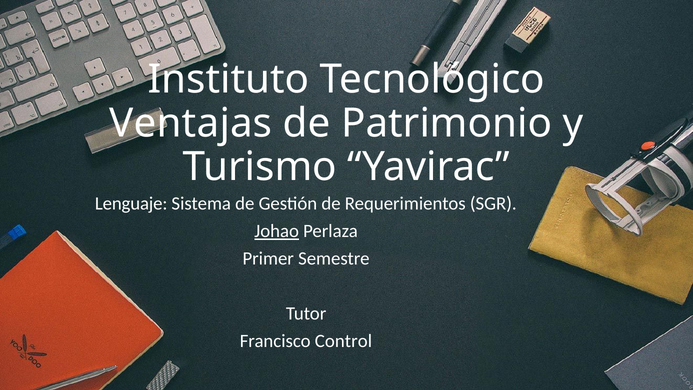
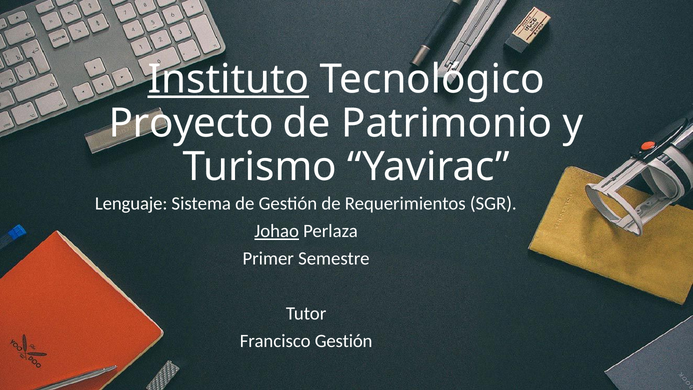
Instituto underline: none -> present (228, 79)
Ventajas: Ventajas -> Proyecto (191, 123)
Francisco Control: Control -> Gestión (344, 341)
